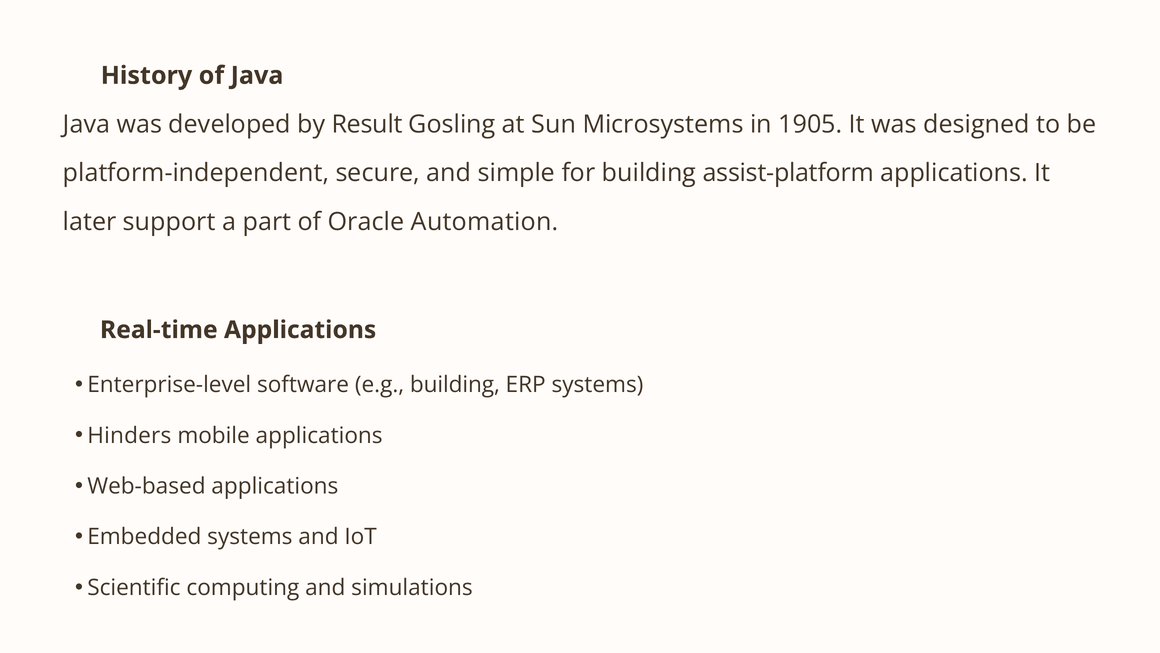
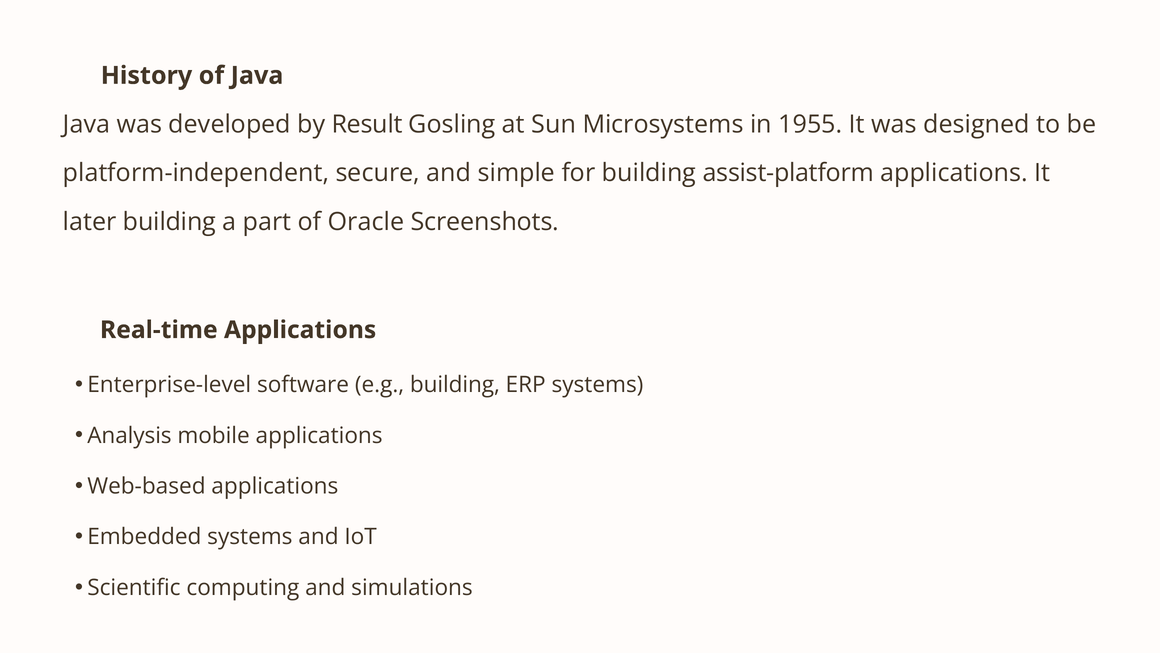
1905: 1905 -> 1955 (810, 124)
later support: support -> building (169, 222)
Automation: Automation -> Screenshots (485, 222)
Hinders: Hinders -> Analysis (129, 435)
